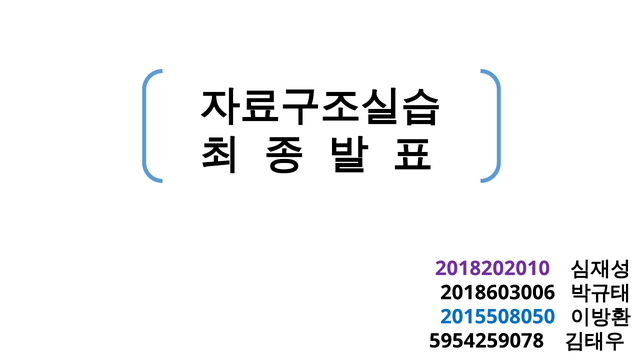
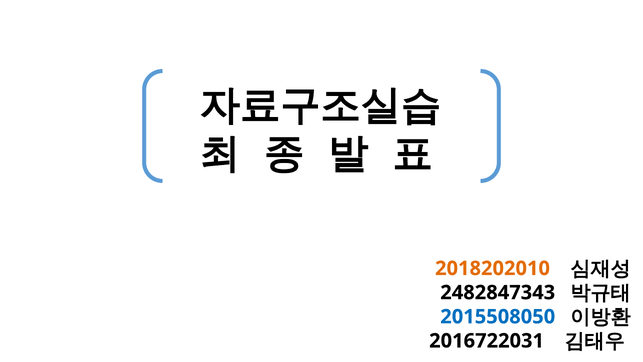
2018202010 colour: purple -> orange (493, 268)
2018603006: 2018603006 -> 2482847343 (498, 292)
5954259078: 5954259078 -> 2016722031 (487, 341)
